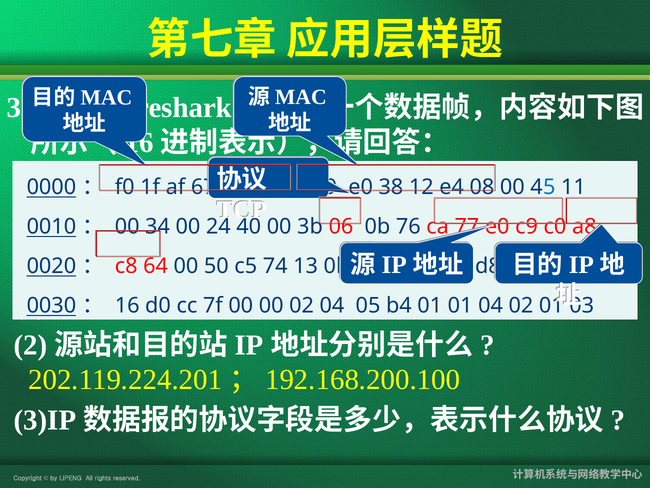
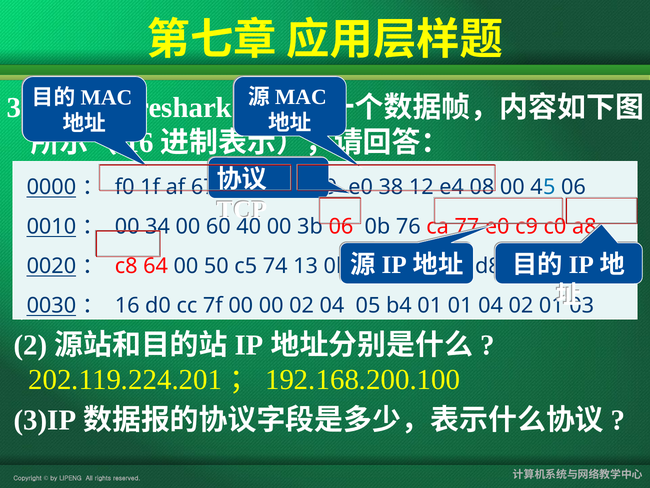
45 11: 11 -> 06 (573, 187)
24: 24 -> 60 (218, 226)
